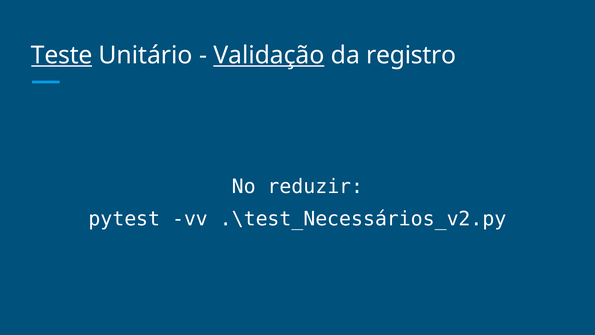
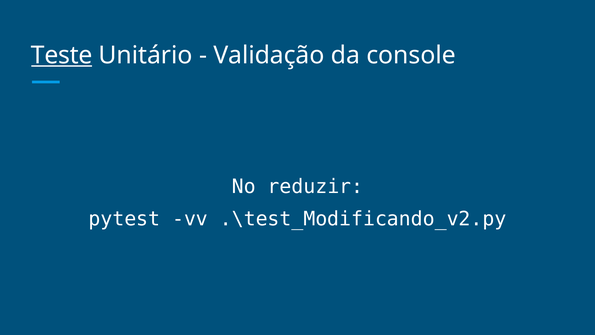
Validação underline: present -> none (269, 55)
registro: registro -> console (411, 55)
.\test_Necessários_v2.py: .\test_Necessários_v2.py -> .\test_Modificando_v2.py (363, 219)
